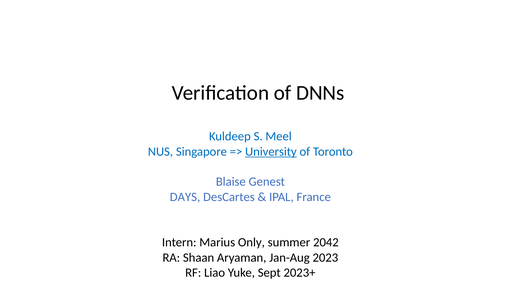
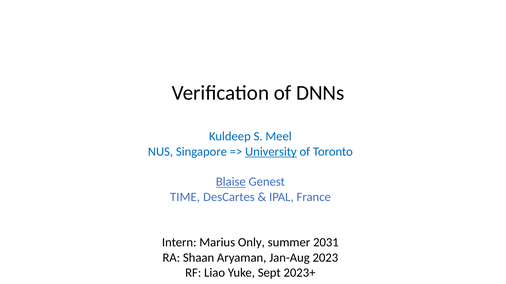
Blaise underline: none -> present (231, 182)
DAYS: DAYS -> TIME (185, 197)
2042: 2042 -> 2031 (326, 243)
